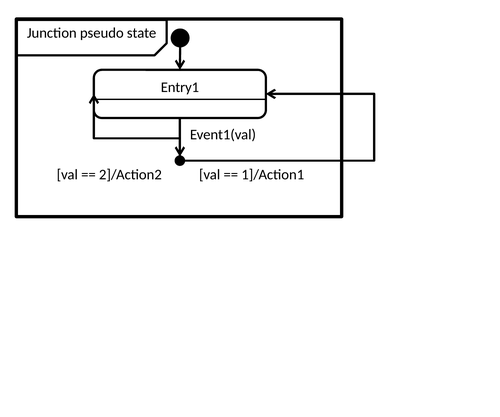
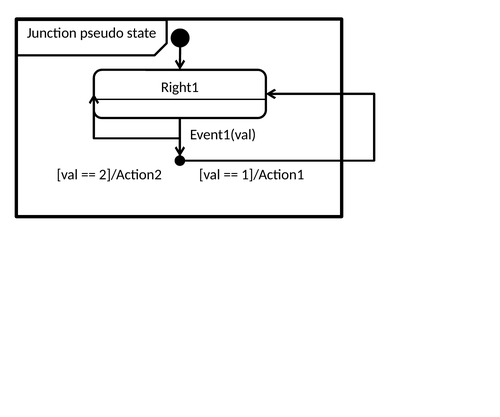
Entry1: Entry1 -> Right1 (180, 87)
